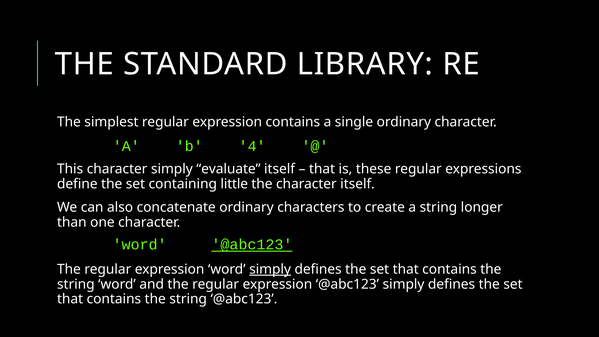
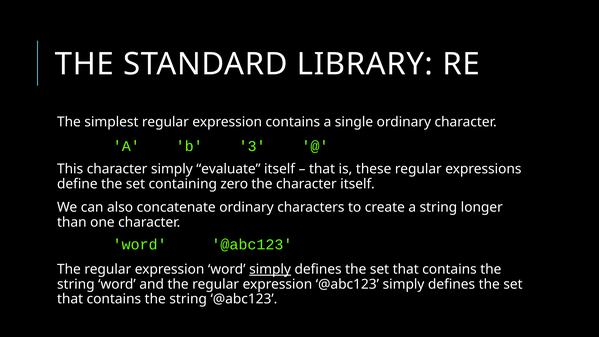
4: 4 -> 3 (252, 146)
little: little -> zero (234, 184)
@abc123 underline: present -> none (252, 245)
